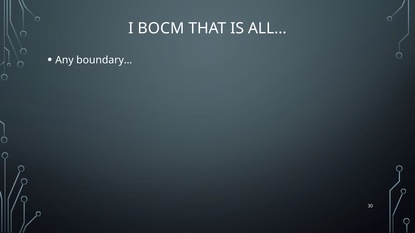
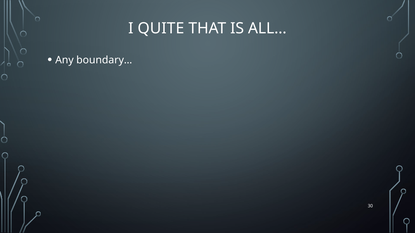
BOCM: BOCM -> QUITE (161, 28)
